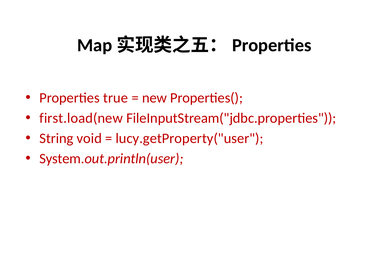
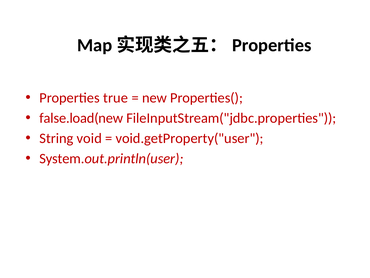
first.load(new: first.load(new -> false.load(new (81, 118)
lucy.getProperty("user: lucy.getProperty("user -> void.getProperty("user (190, 138)
